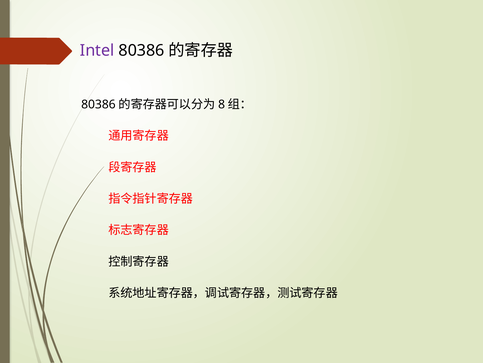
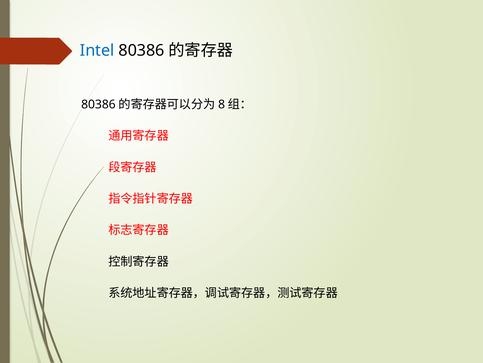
Intel colour: purple -> blue (97, 50)
